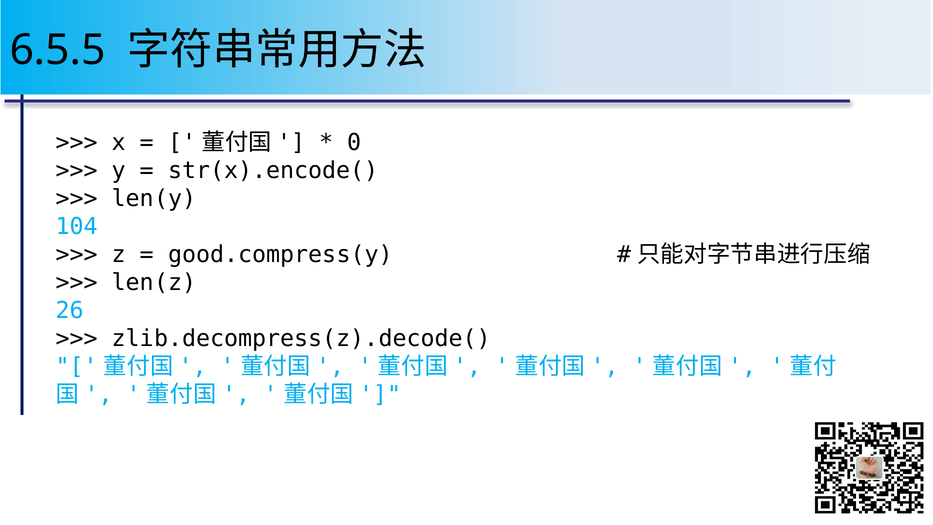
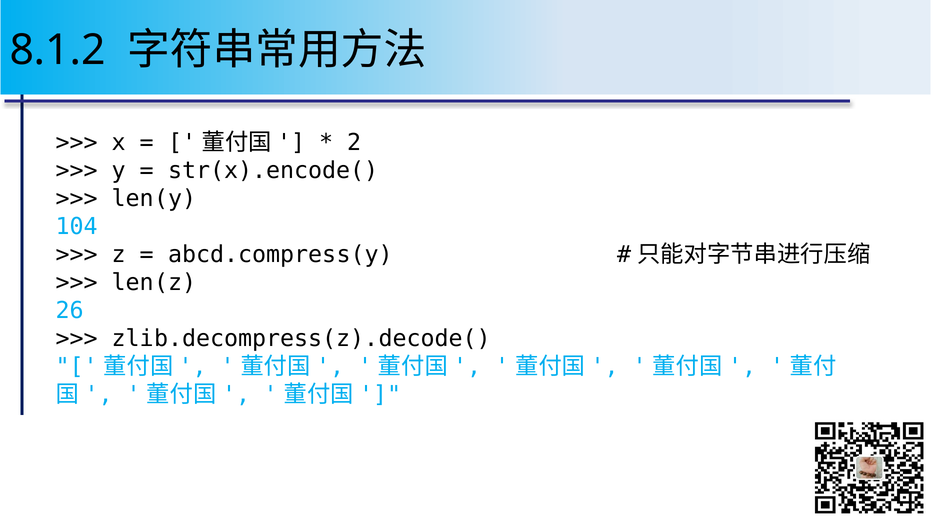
6.5.5: 6.5.5 -> 8.1.2 (58, 50)
0: 0 -> 2 (355, 143)
good.compress(y: good.compress(y -> abcd.compress(y (280, 255)
